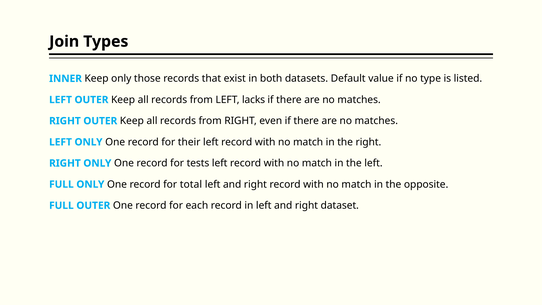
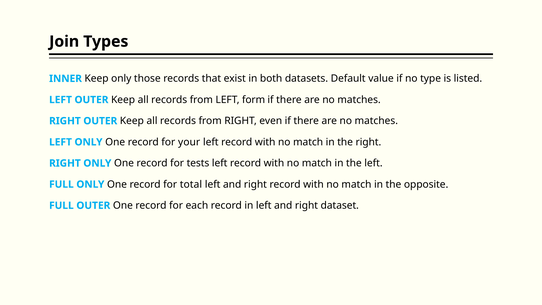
lacks: lacks -> form (254, 100)
their: their -> your (189, 142)
